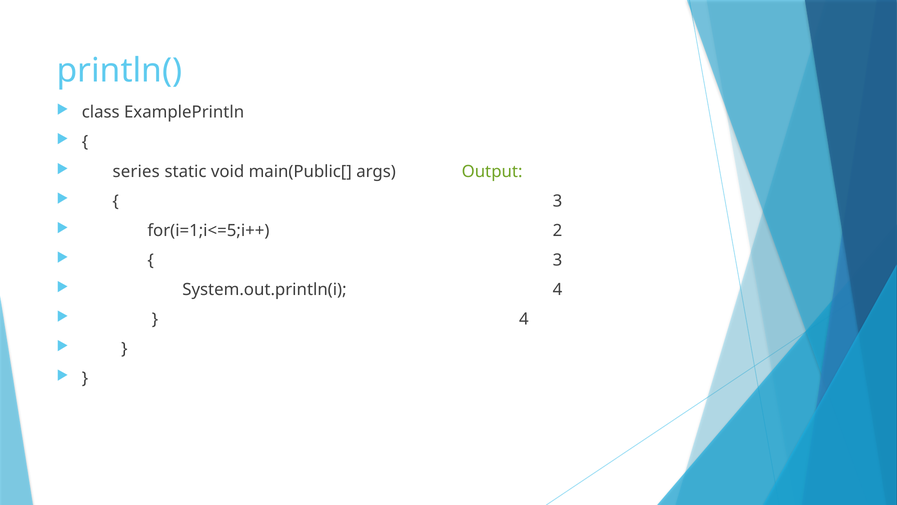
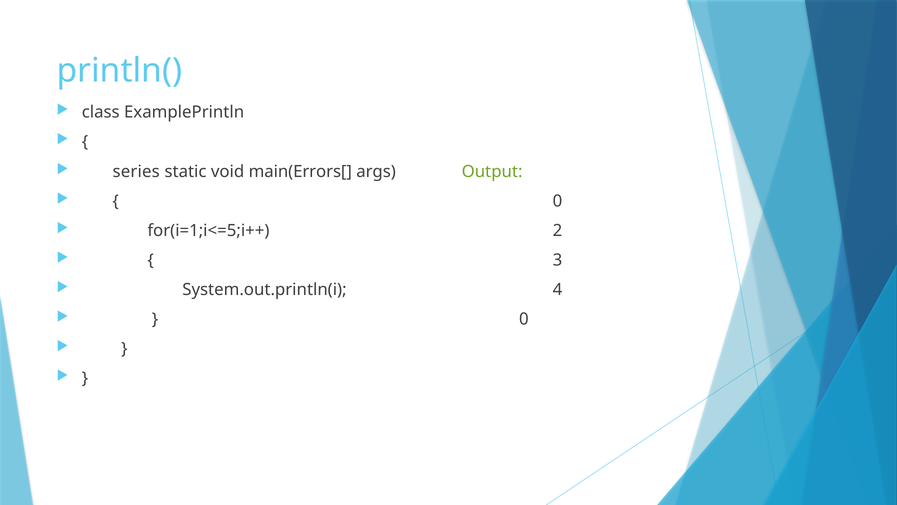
main(Public[: main(Public[ -> main(Errors[ (300, 171)
3: 3 -> 0 (558, 201)
4: 4 -> 0 (524, 319)
